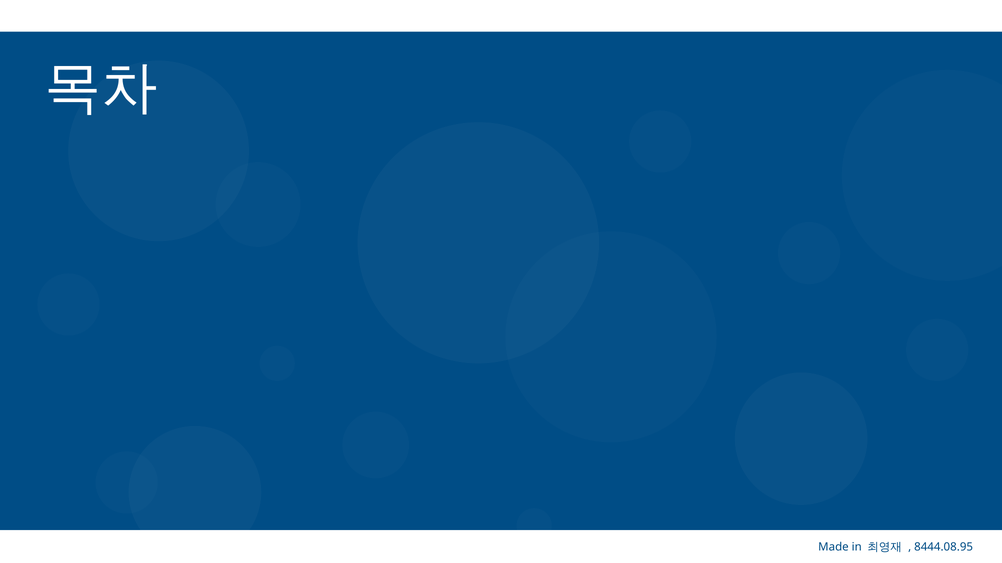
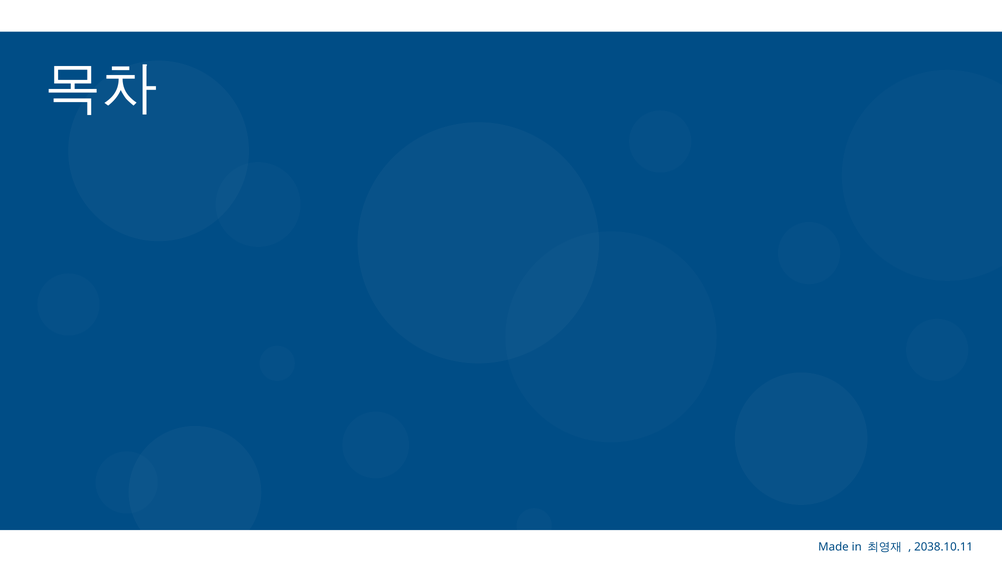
8444.08.95: 8444.08.95 -> 2038.10.11 (944, 548)
